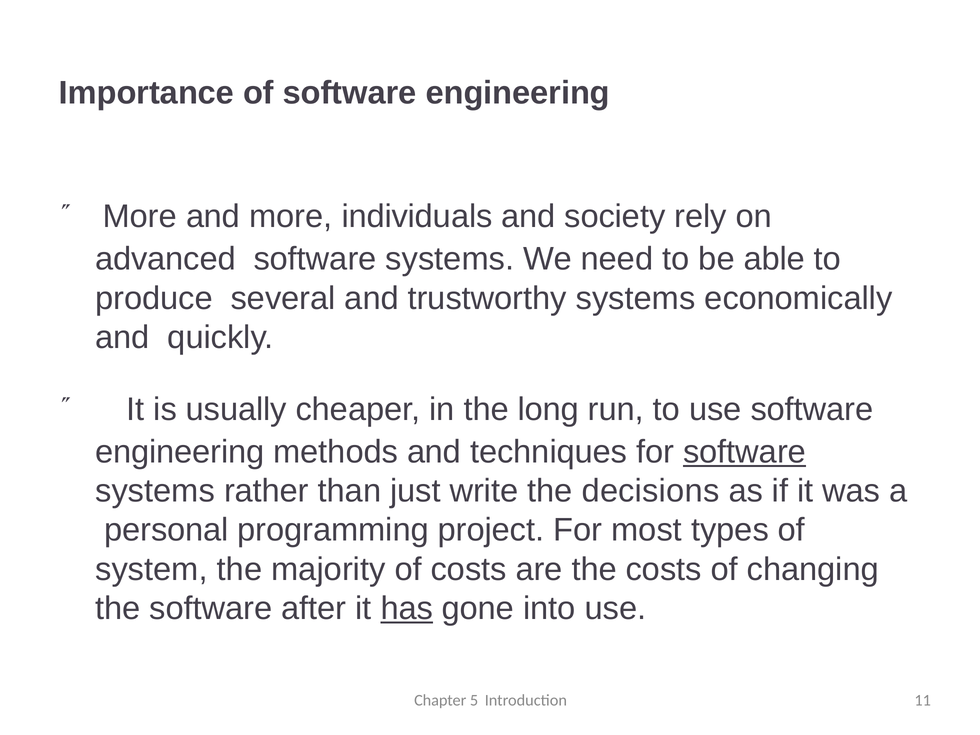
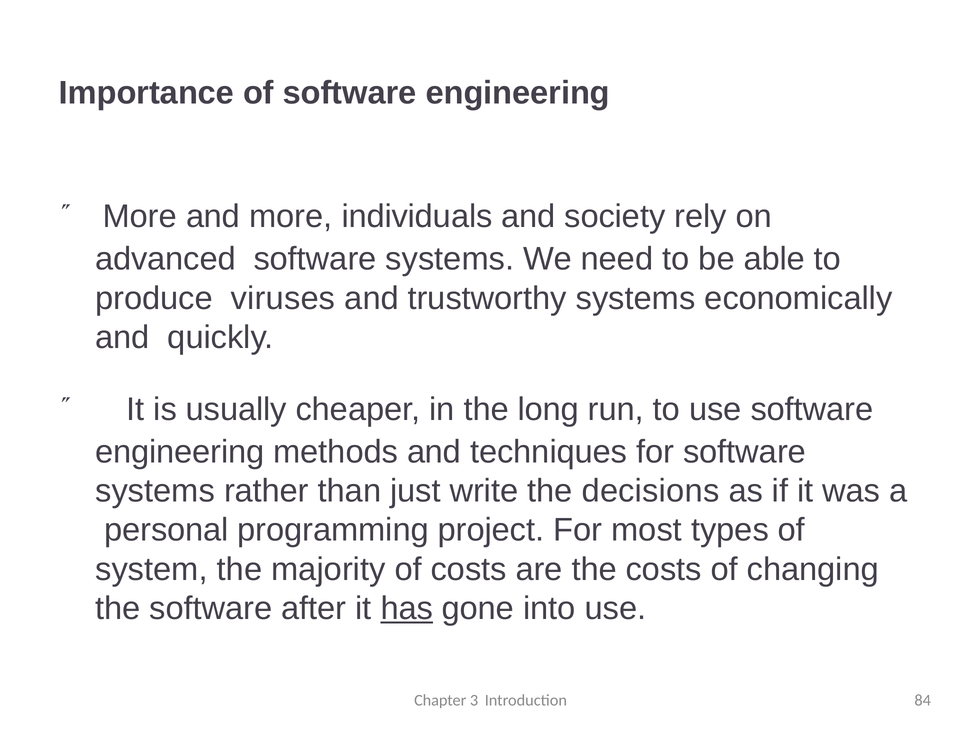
several: several -> viruses (283, 298)
software underline: present -> none (745, 452)
5: 5 -> 3 (474, 701)
11: 11 -> 84 (923, 700)
